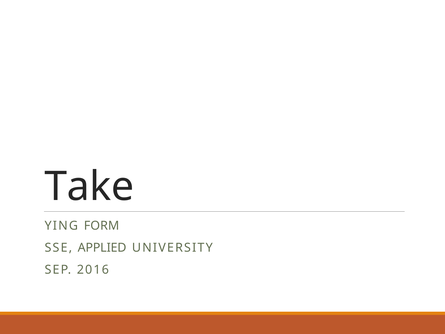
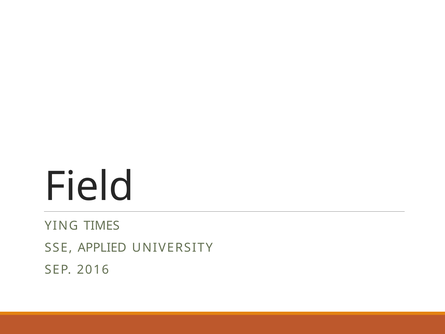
Take: Take -> Field (89, 186)
FORM: FORM -> TIMES (102, 226)
